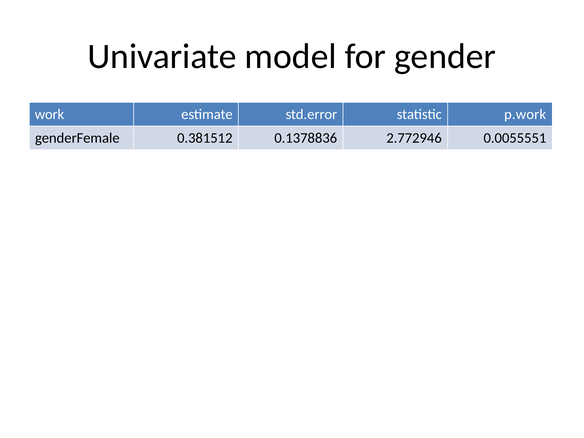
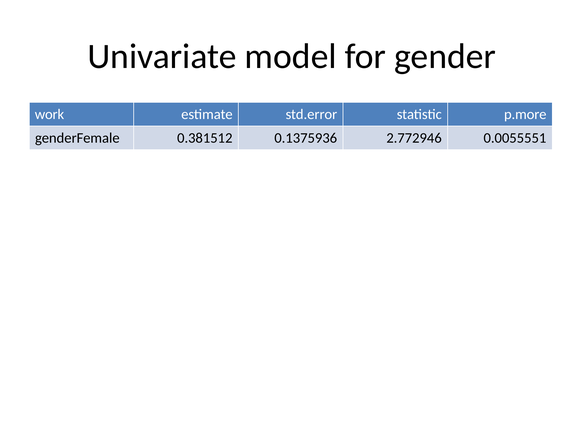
p.work: p.work -> p.more (525, 114)
0.1378836: 0.1378836 -> 0.1375936 (306, 138)
